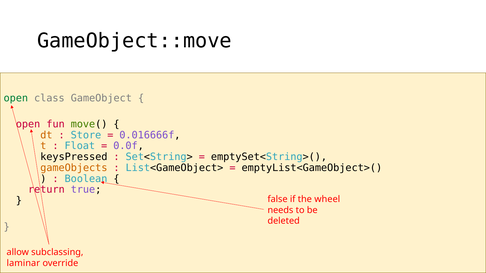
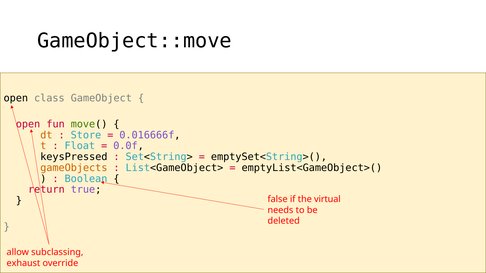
open colour: green -> black (16, 98)
wheel: wheel -> virtual (327, 199)
laminar: laminar -> exhaust (23, 264)
